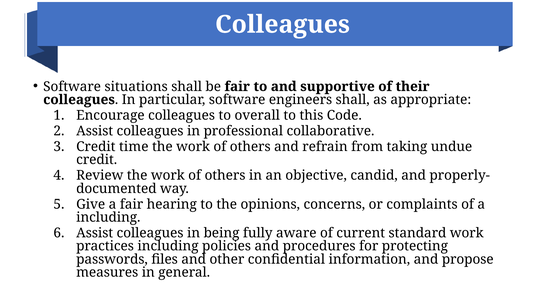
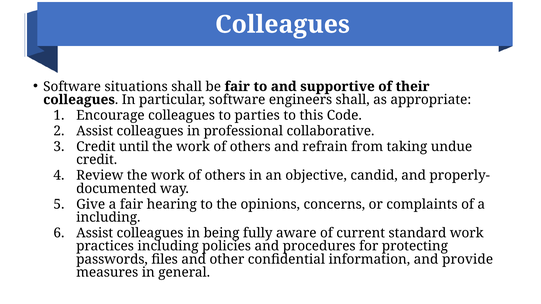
overall: overall -> parties (257, 115)
time: time -> until (134, 147)
propose: propose -> provide (468, 260)
